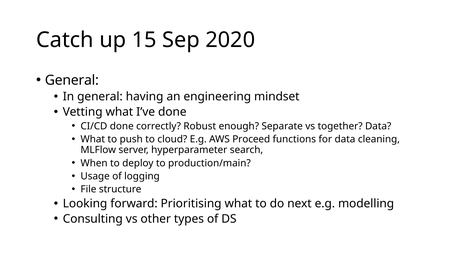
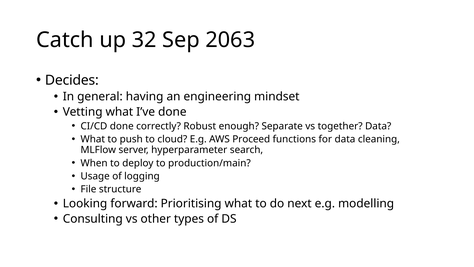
15: 15 -> 32 (144, 40)
2020: 2020 -> 2063 (230, 40)
General: General -> Decides (72, 80)
